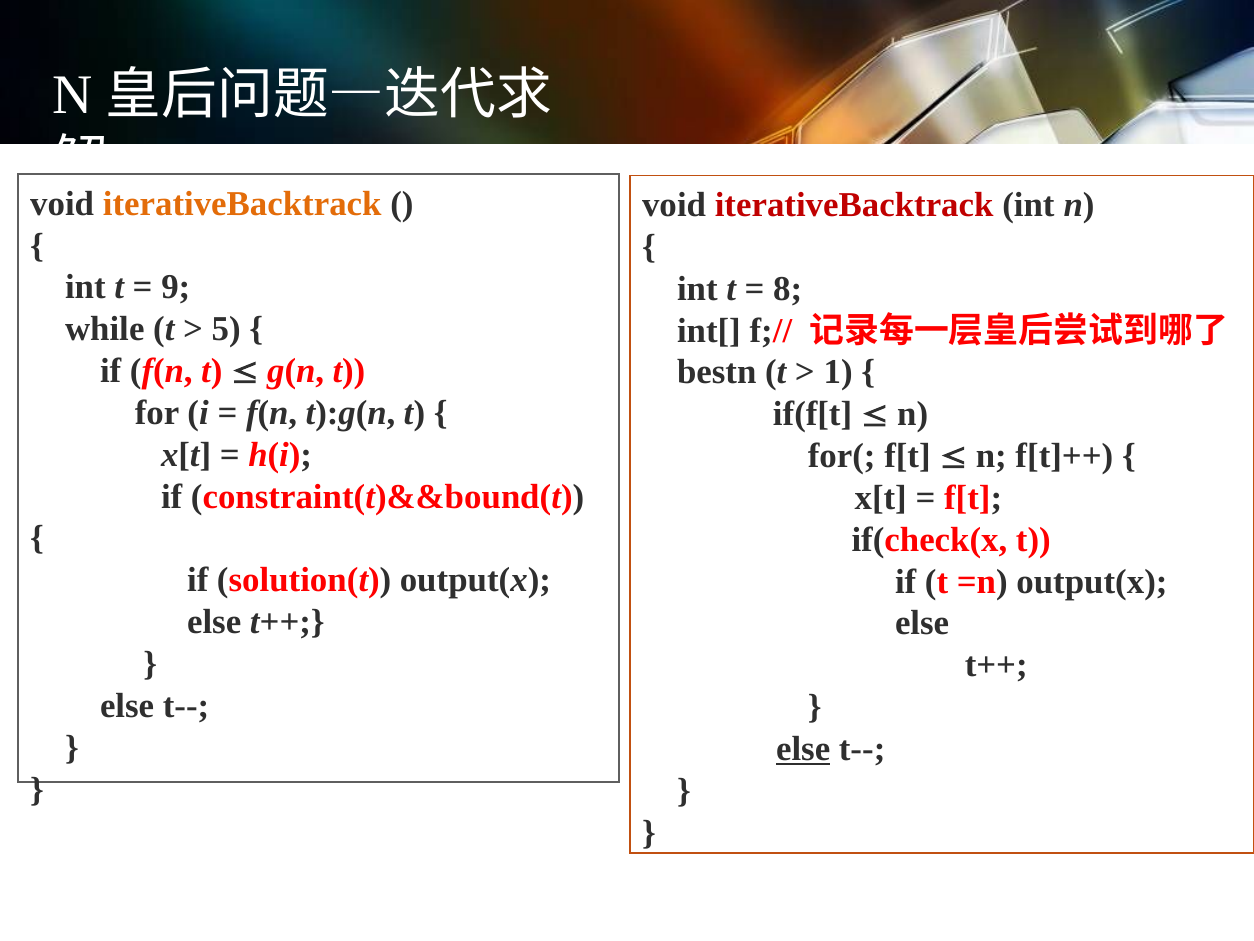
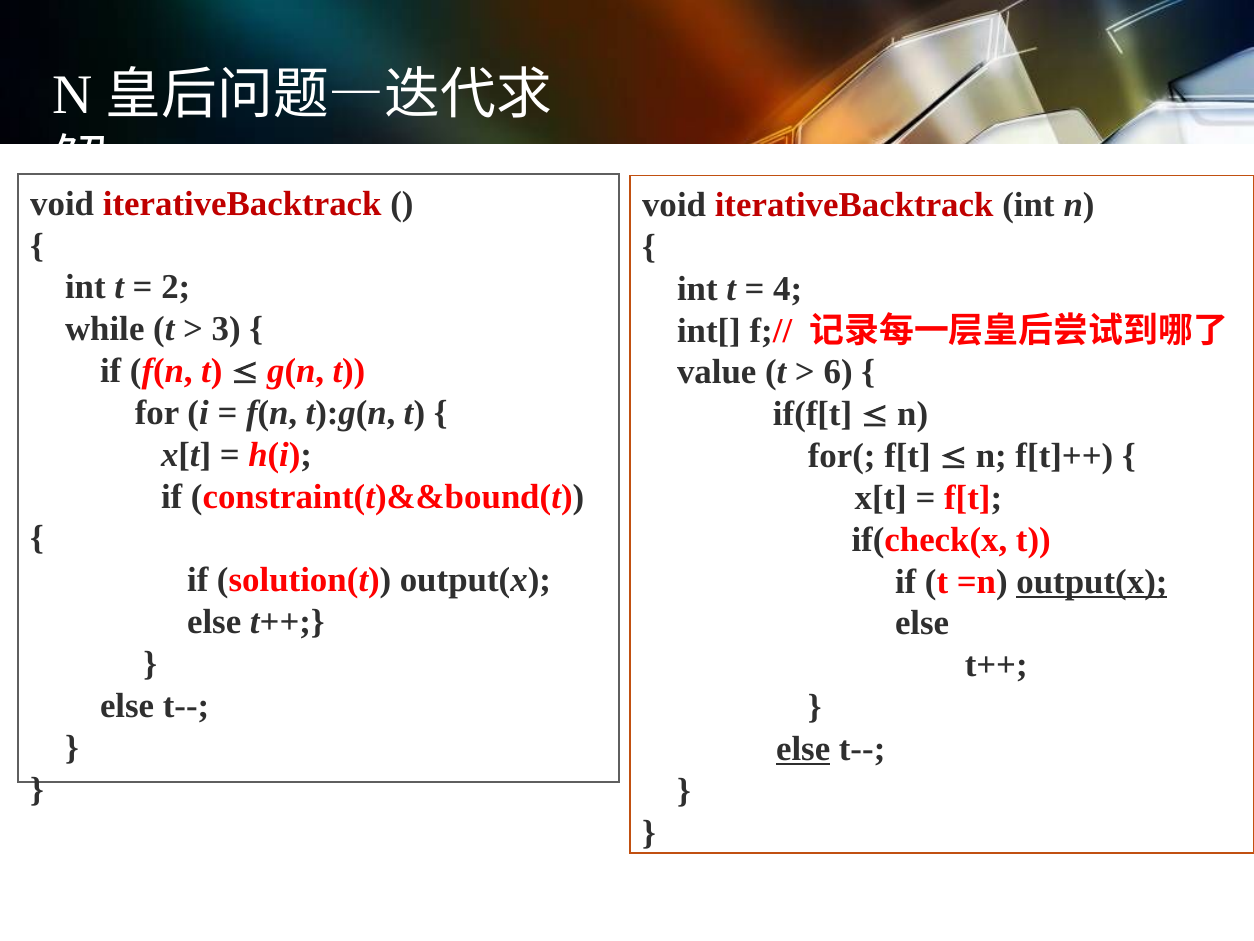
iterativeBacktrack colour: orange -> red (242, 204)
9: 9 -> 2 (176, 287)
8: 8 -> 4 (788, 289)
5: 5 -> 3 (226, 329)
bestn: bestn -> value (717, 372)
1: 1 -> 6 (838, 372)
output(x underline: none -> present (1092, 581)
